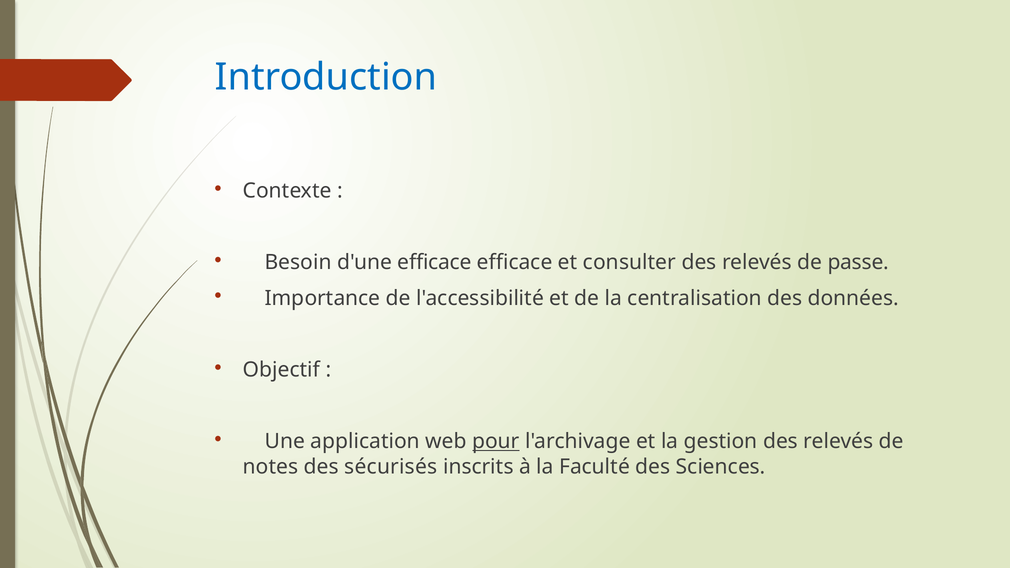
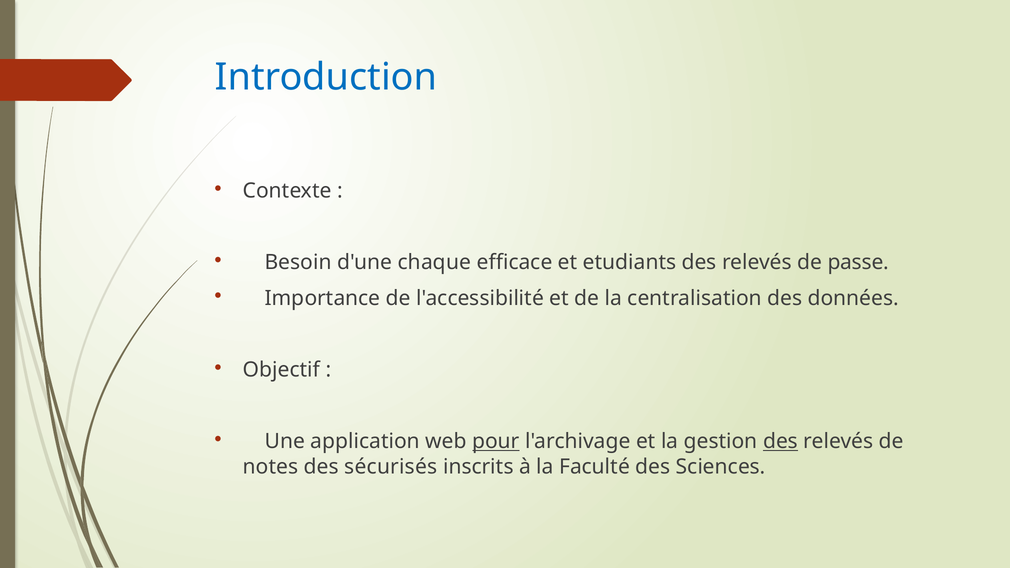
d'une efficace: efficace -> chaque (434, 263)
consulter: consulter -> etudiants (630, 263)
des underline: none -> present (781, 442)
